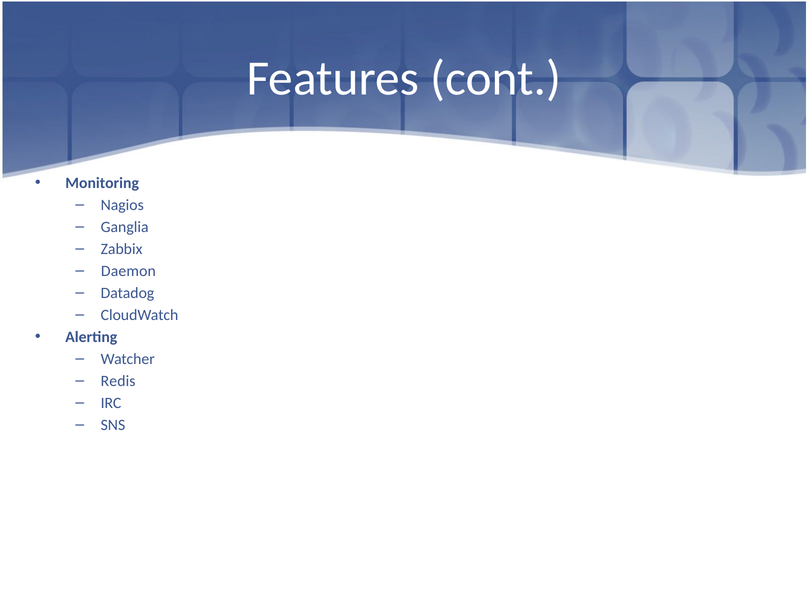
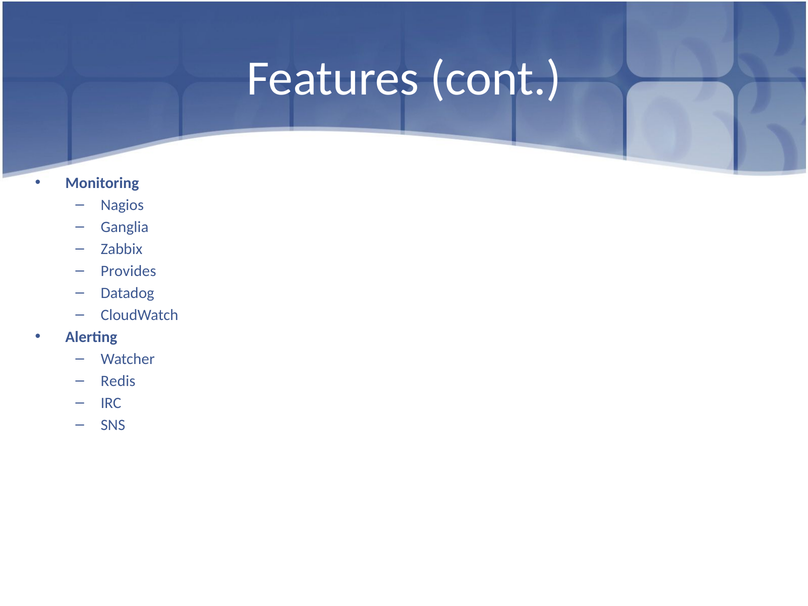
Daemon: Daemon -> Provides (128, 271)
